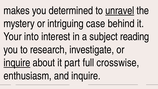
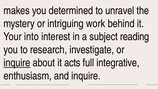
unravel underline: present -> none (120, 11)
case: case -> work (96, 24)
part: part -> acts (72, 63)
crosswise: crosswise -> integrative (118, 63)
